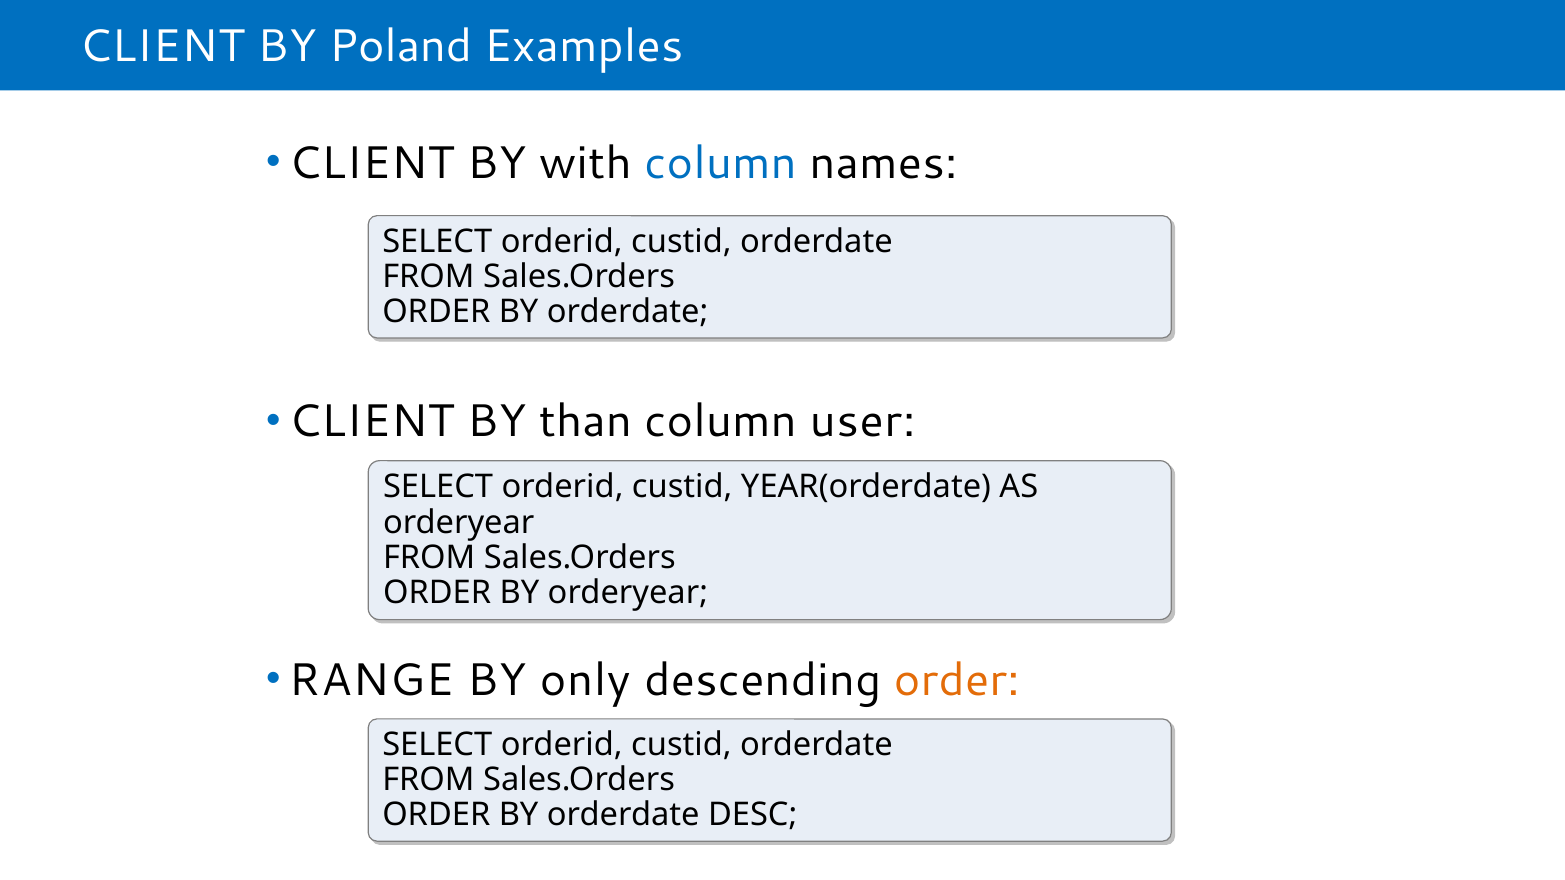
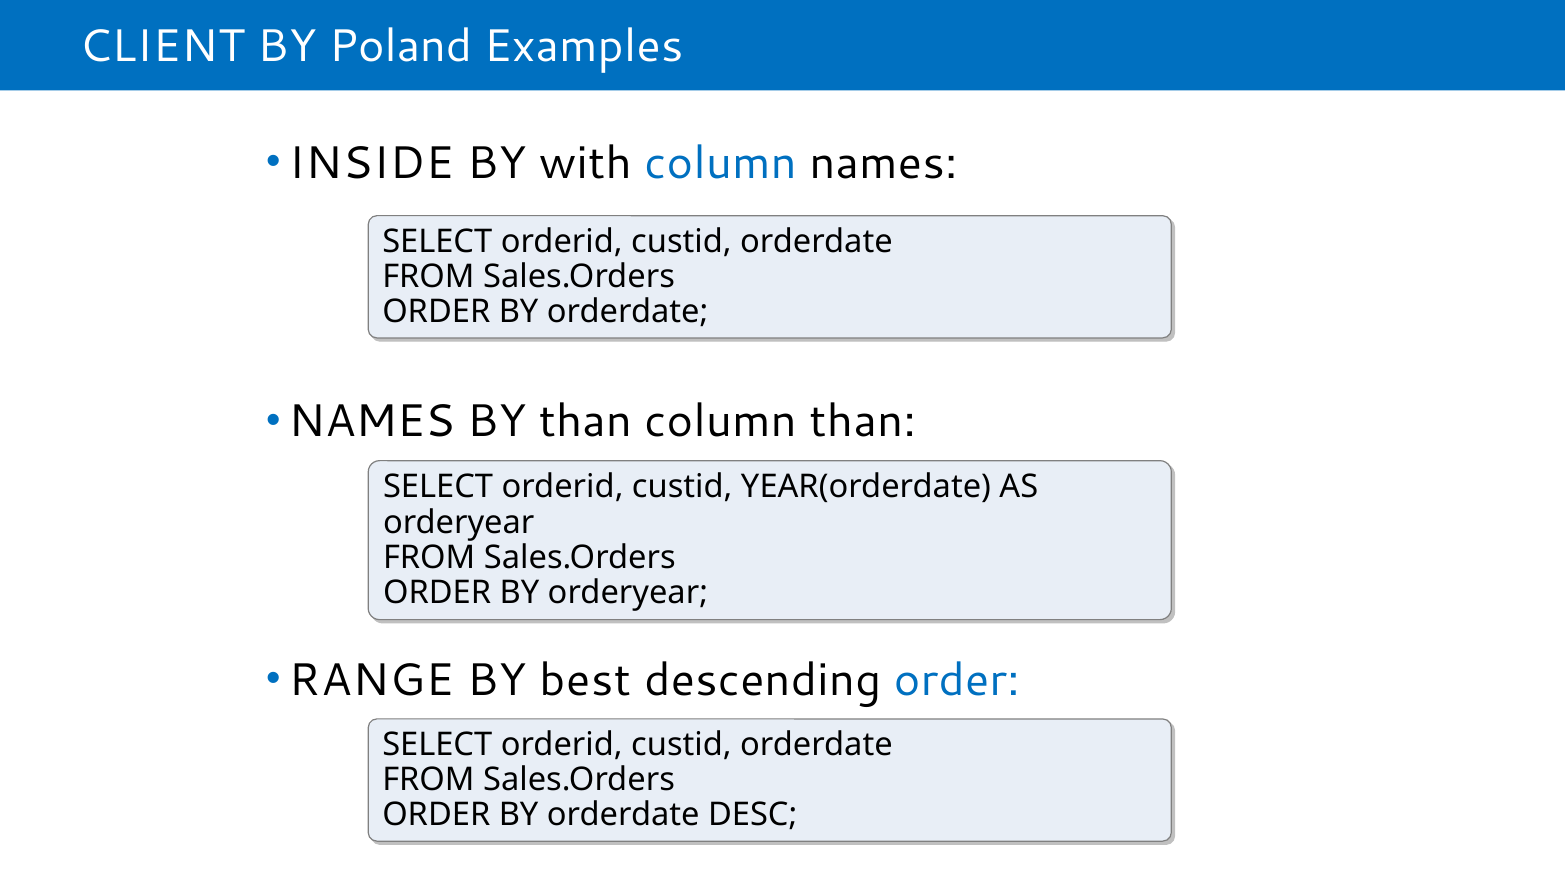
CLIENT: CLIENT -> INSIDE (371, 164)
CLIENT: CLIENT -> NAMES (372, 422)
column user: user -> than (863, 422)
only: only -> best (585, 680)
order colour: orange -> blue (957, 680)
